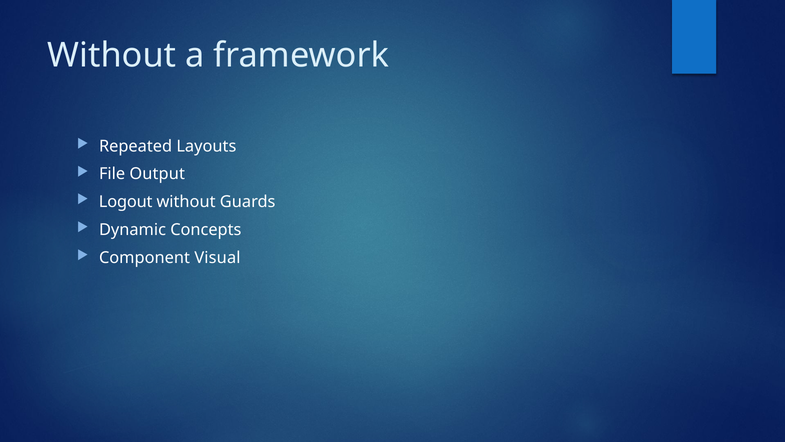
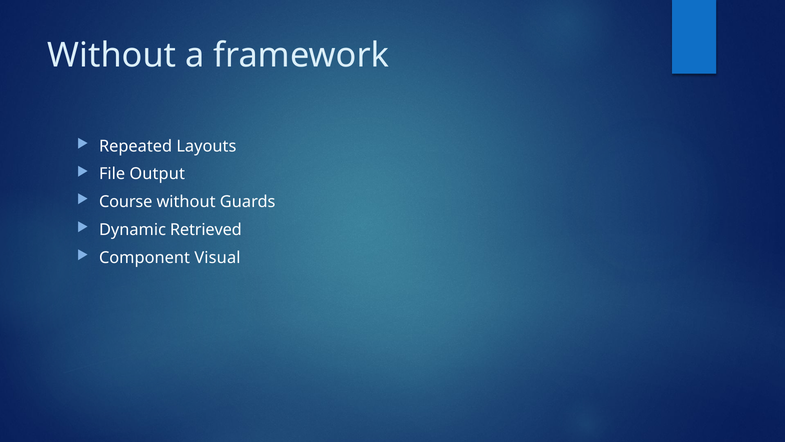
Logout: Logout -> Course (126, 202)
Concepts: Concepts -> Retrieved (206, 230)
